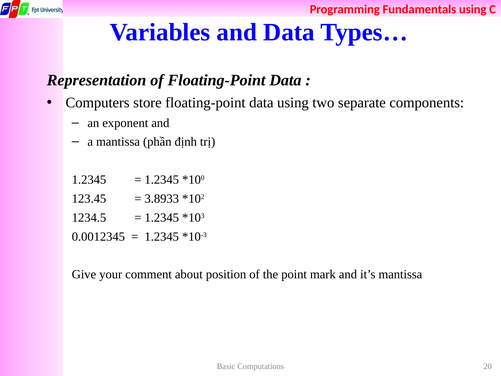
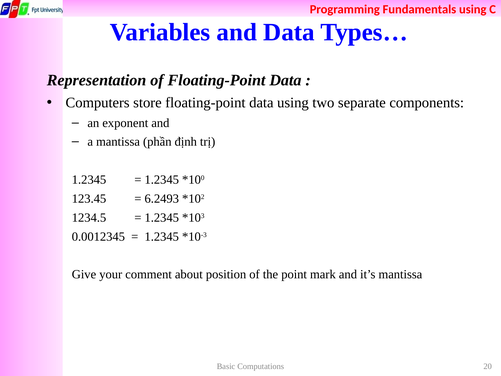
3.8933: 3.8933 -> 6.2493 (162, 199)
